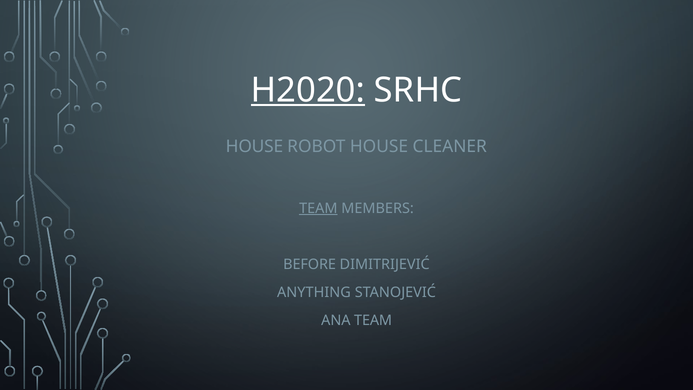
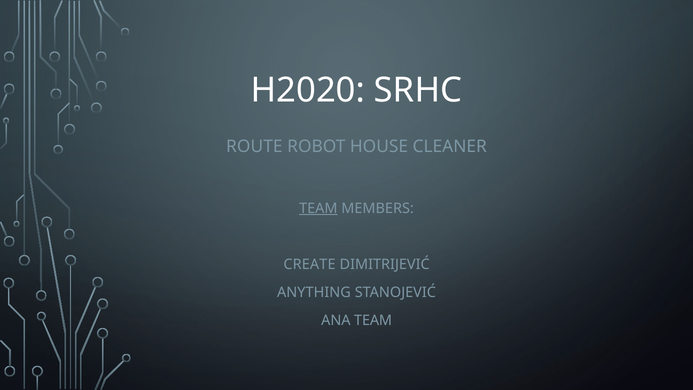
H2020 underline: present -> none (308, 90)
HOUSE: HOUSE -> ROUTE (254, 146)
BEFORE: BEFORE -> CREATE (309, 264)
